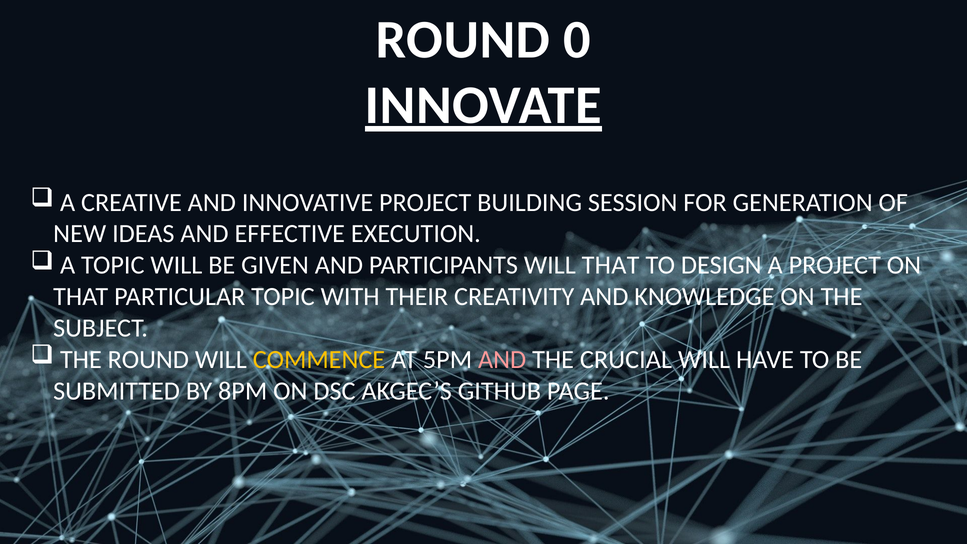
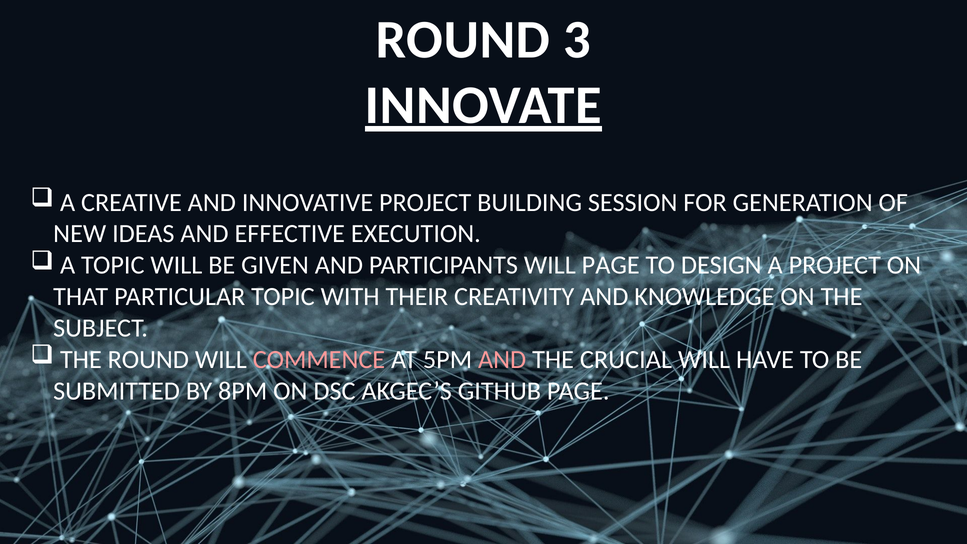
0: 0 -> 3 (577, 40)
WILL THAT: THAT -> PAGE (611, 265)
COMMENCE colour: yellow -> pink (319, 359)
